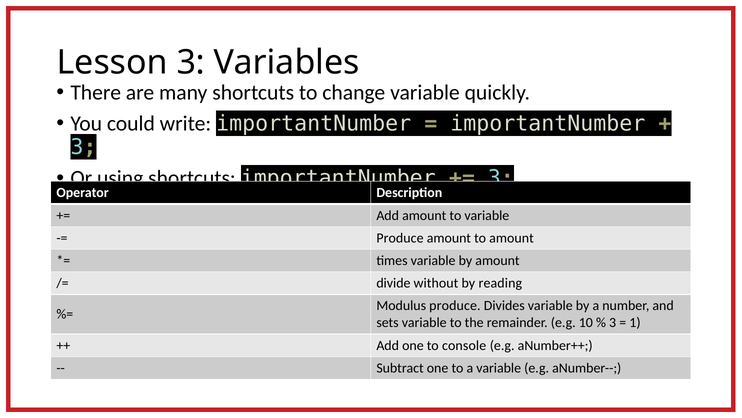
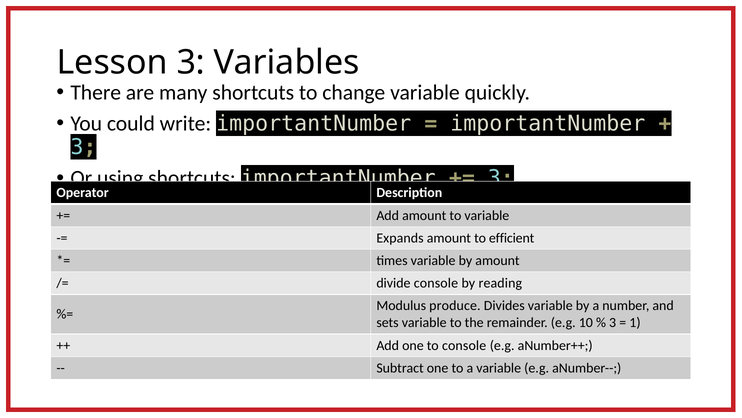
Produce: Produce -> Expands (400, 238)
to amount: amount -> efficient (512, 238)
divide without: without -> console (436, 283)
